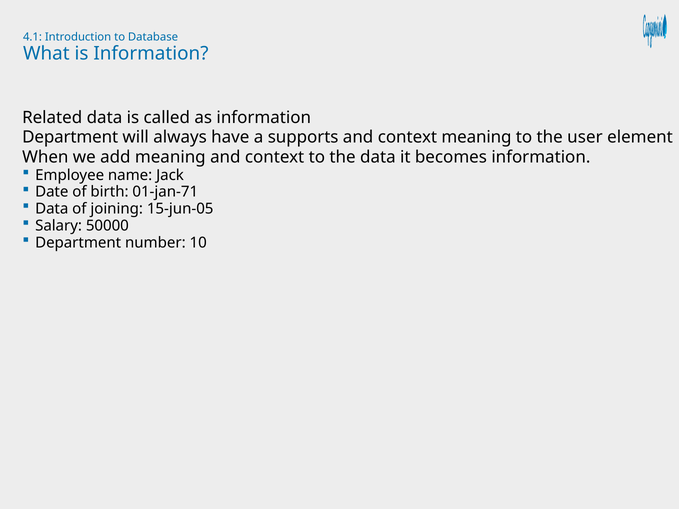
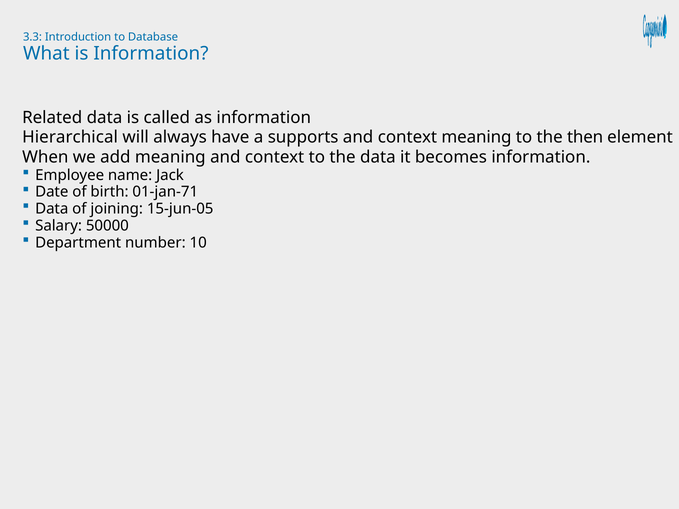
4.1: 4.1 -> 3.3 (33, 37)
Department: Department -> Hierarchical (70, 137)
user: user -> then (585, 137)
